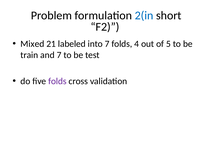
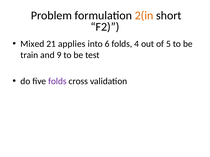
2(in colour: blue -> orange (144, 15)
labeled: labeled -> applies (72, 44)
into 7: 7 -> 6 (107, 44)
and 7: 7 -> 9 (59, 55)
